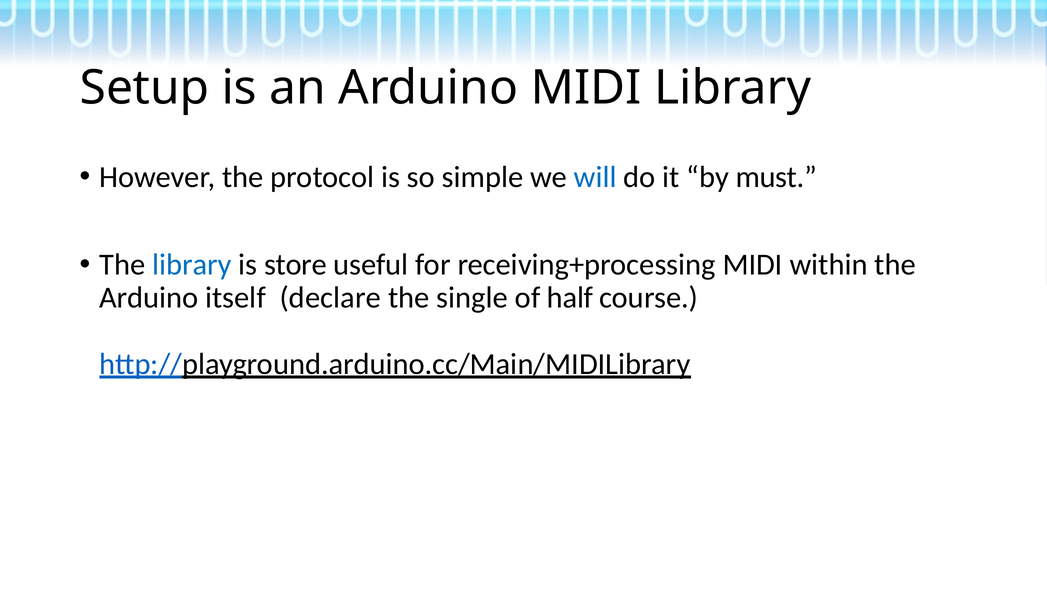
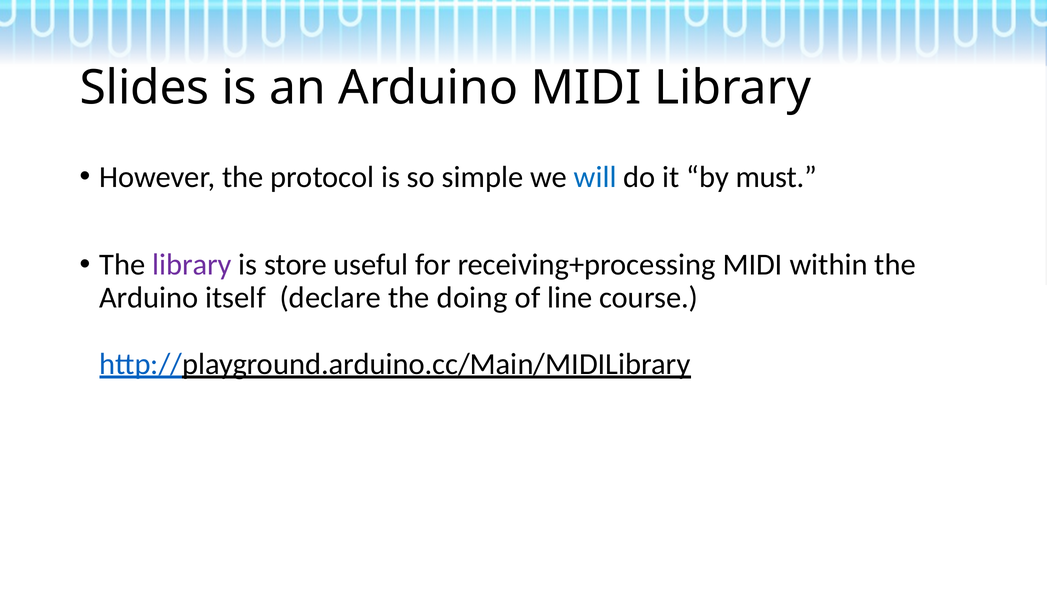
Setup: Setup -> Slides (145, 88)
library colour: blue -> purple (192, 265)
single: single -> doing (472, 298)
half: half -> line (570, 298)
